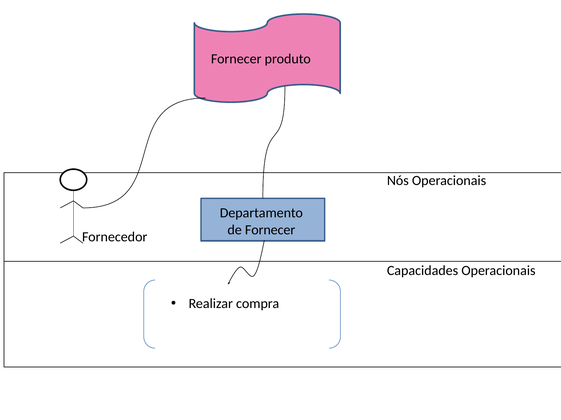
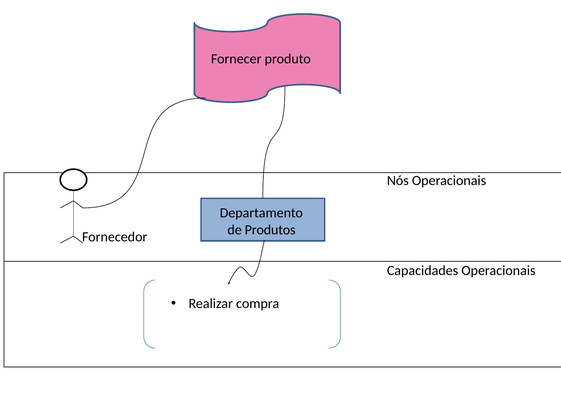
de Fornecer: Fornecer -> Produtos (270, 230)
